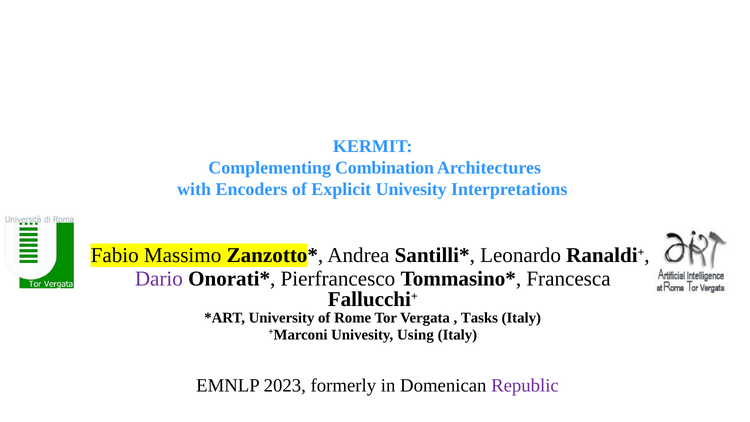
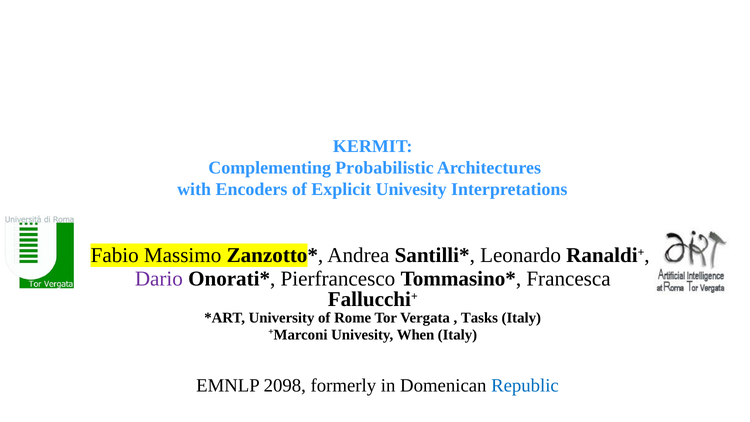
Combination: Combination -> Probabilistic (384, 168)
Using: Using -> When (416, 335)
2023: 2023 -> 2098 (285, 386)
Republic colour: purple -> blue (525, 386)
